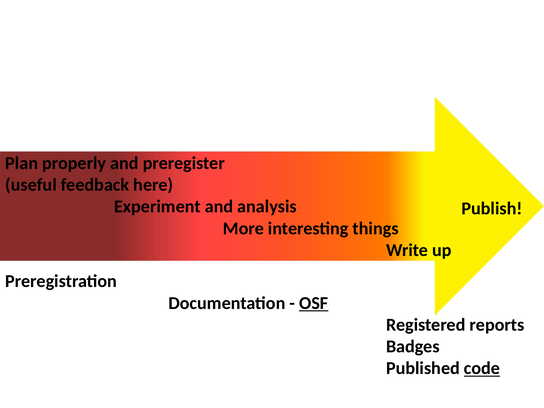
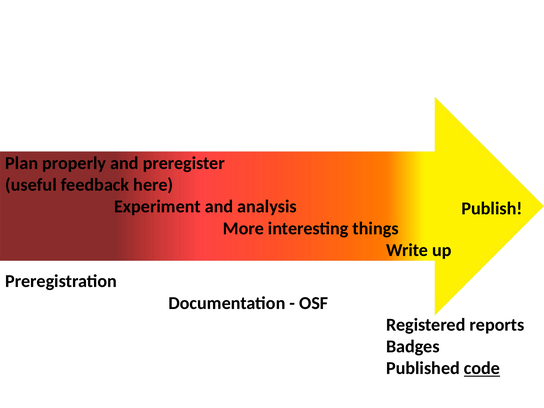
OSF underline: present -> none (314, 303)
